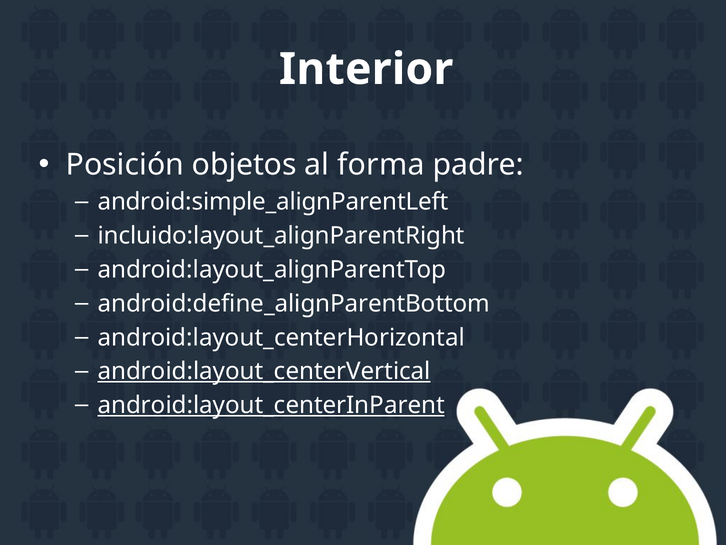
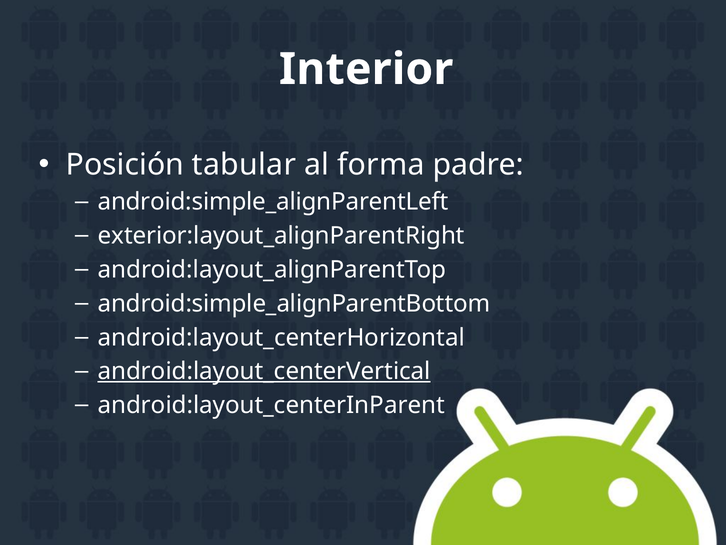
objetos: objetos -> tabular (244, 165)
incluido:layout_alignParentRight: incluido:layout_alignParentRight -> exterior:layout_alignParentRight (281, 236)
android:define_alignParentBottom: android:define_alignParentBottom -> android:simple_alignParentBottom (294, 303)
android:layout_centerInParent underline: present -> none (271, 405)
